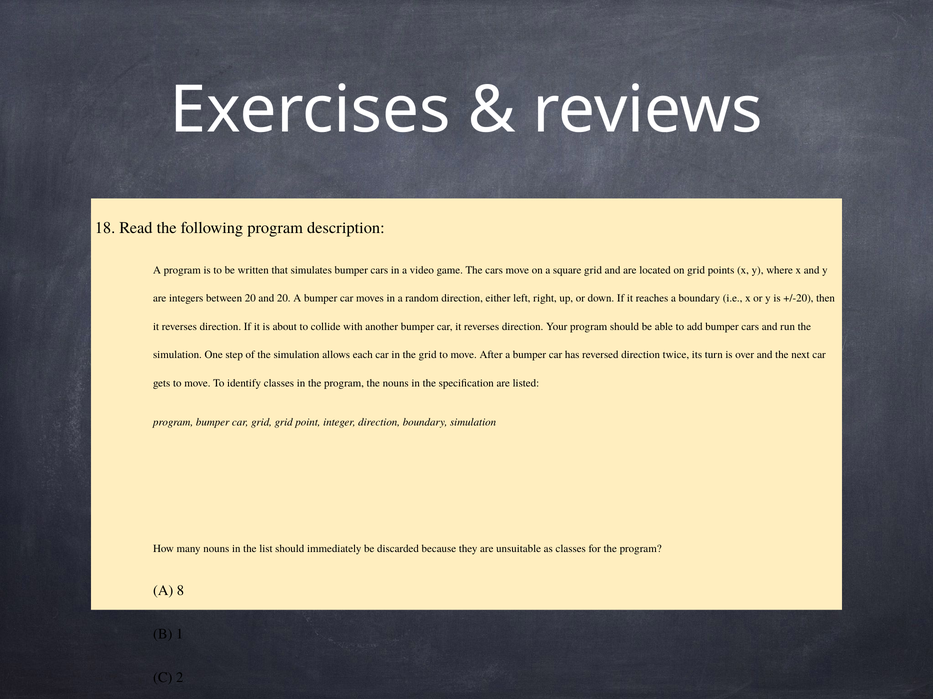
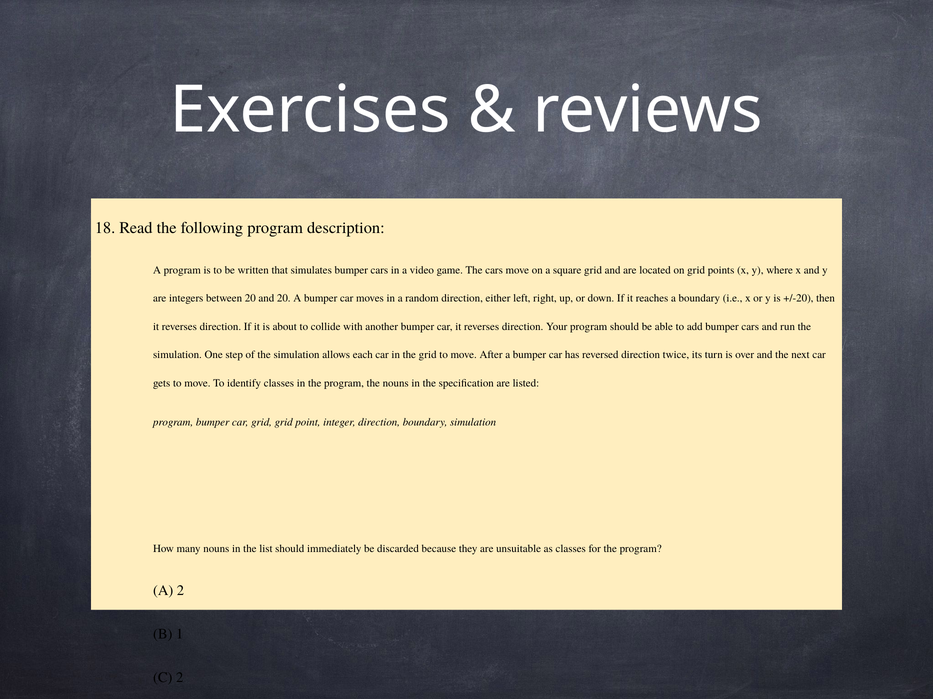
A 8: 8 -> 2 (180, 591)
